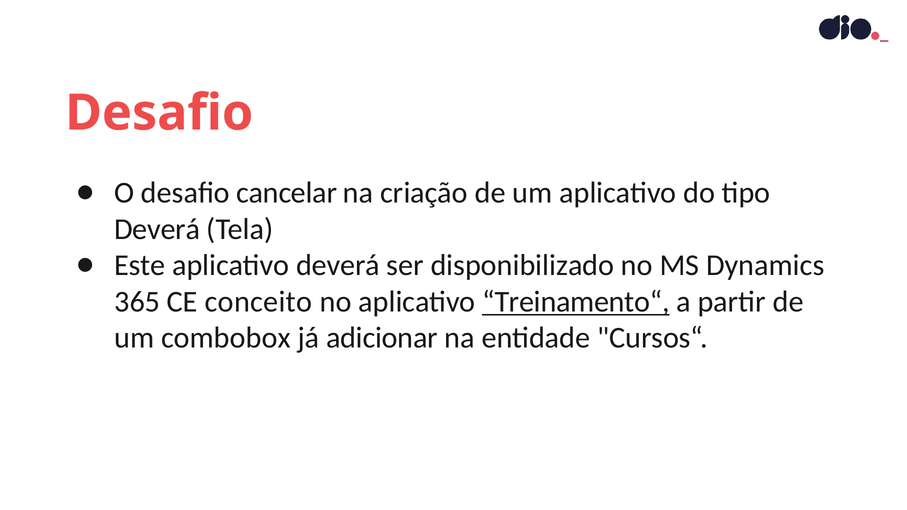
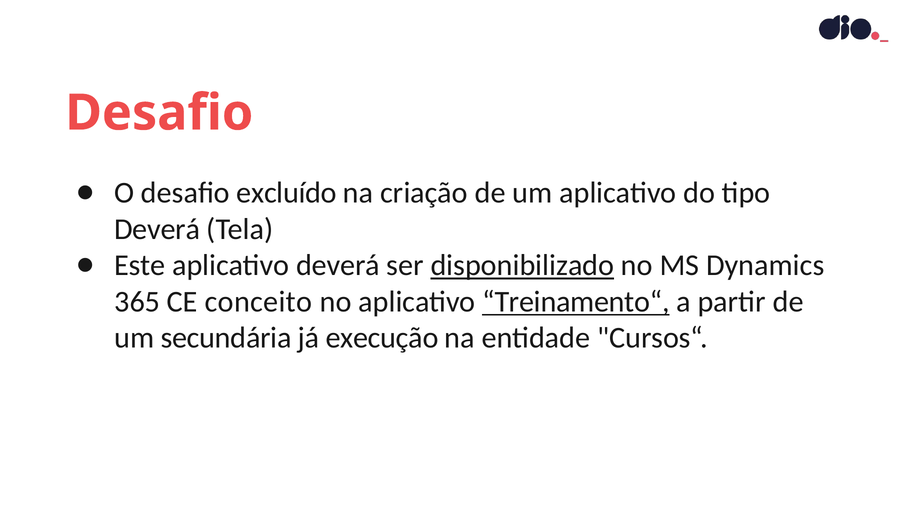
cancelar: cancelar -> excluído (287, 193)
disponibilizado underline: none -> present (522, 266)
combobox: combobox -> secundária (226, 338)
adicionar: adicionar -> execução (382, 338)
